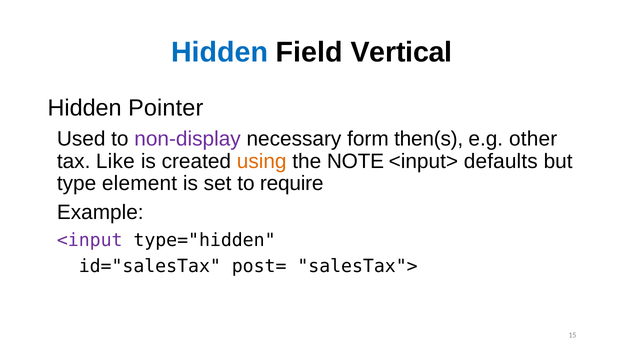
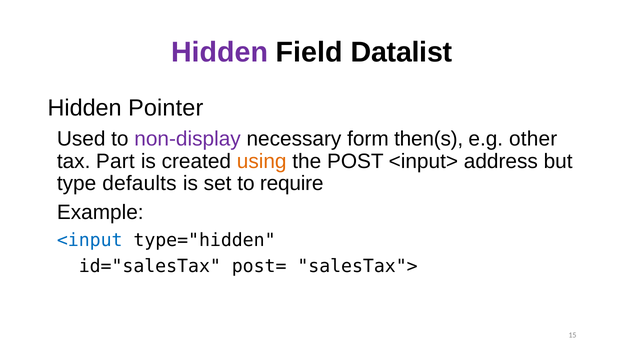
Hidden colour: blue -> purple (220, 52)
Vertical: Vertical -> Datalist (401, 52)
Like: Like -> Part (115, 161)
NOTE: NOTE -> POST (355, 161)
defaults: defaults -> address (501, 161)
element: element -> defaults (139, 184)
<input colour: purple -> blue (90, 240)
